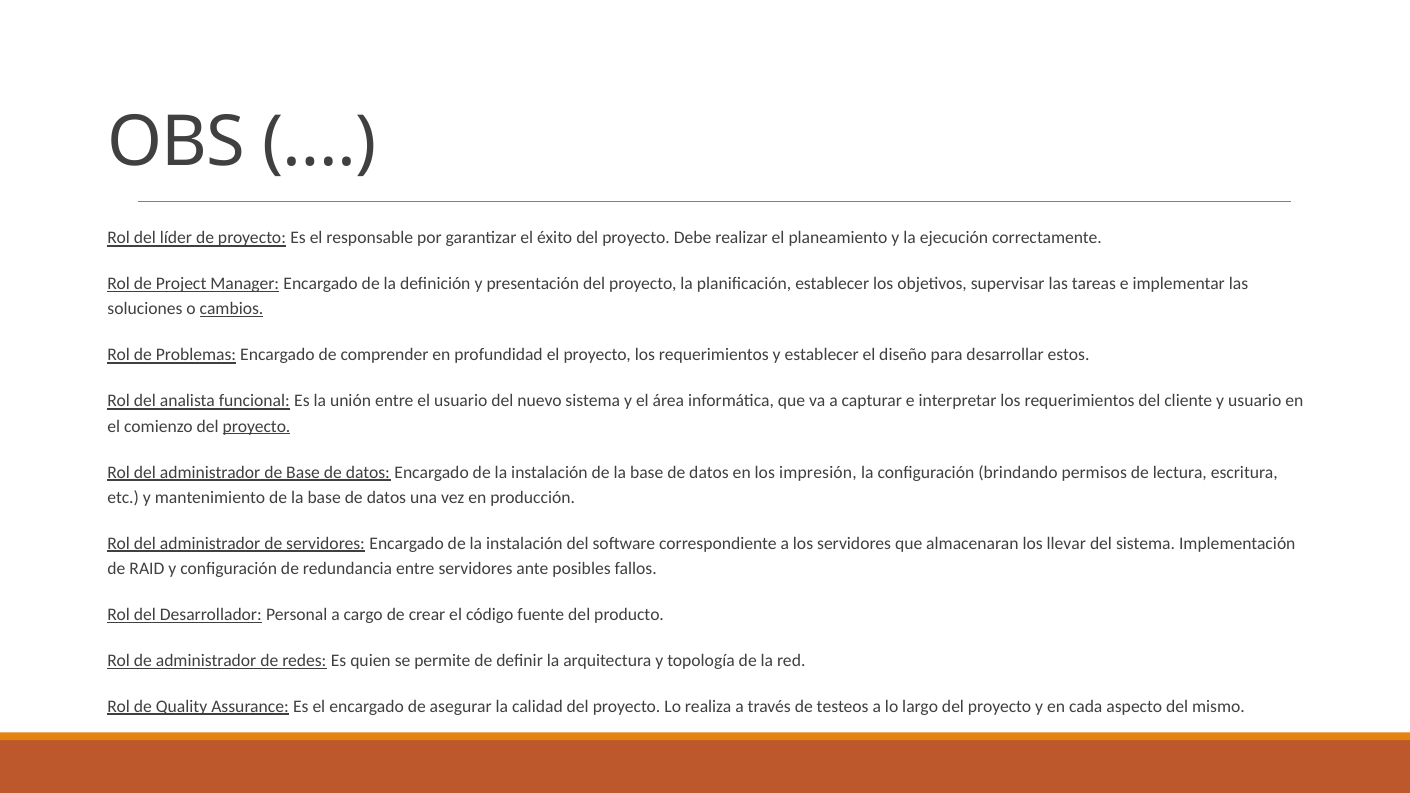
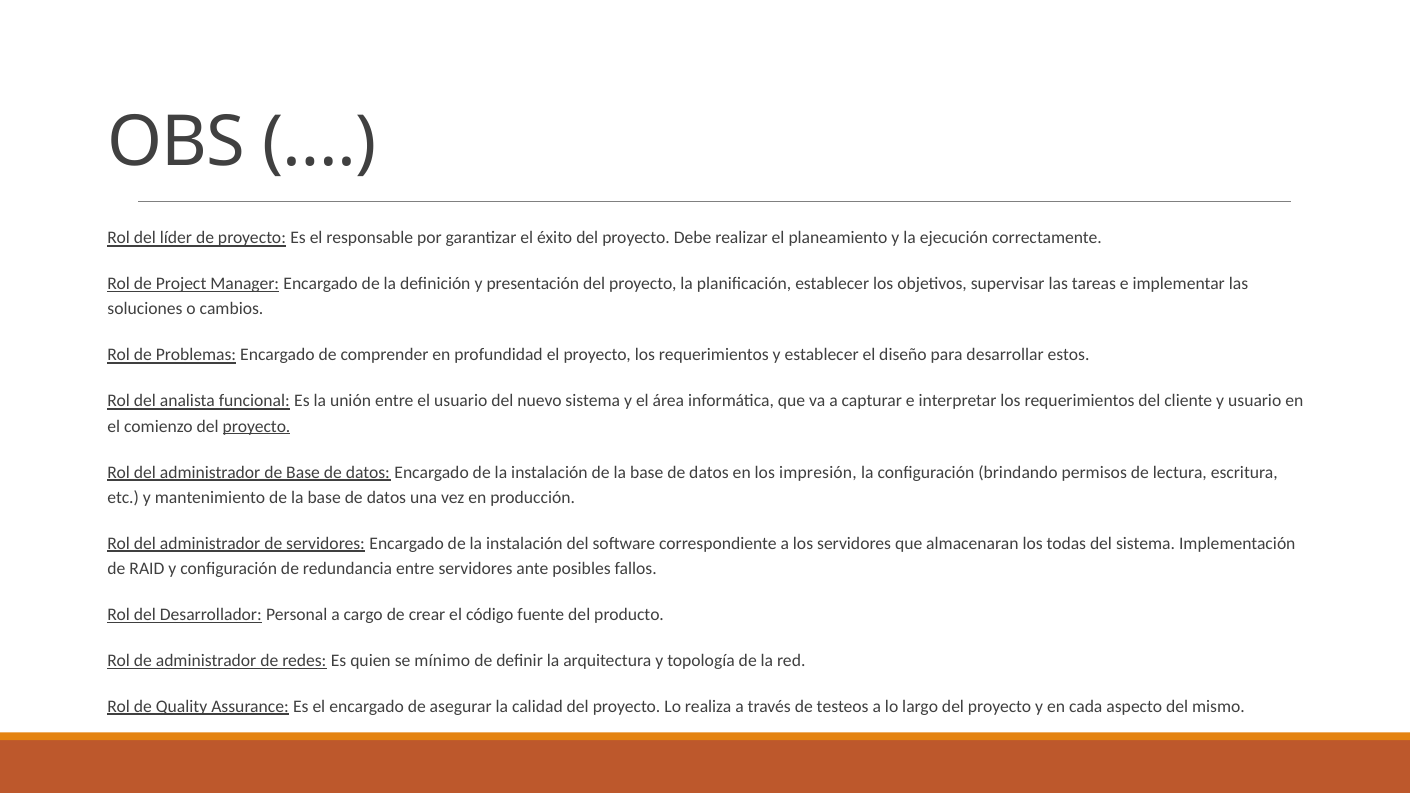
cambios underline: present -> none (232, 309)
llevar: llevar -> todas (1066, 544)
permite: permite -> mínimo (442, 661)
